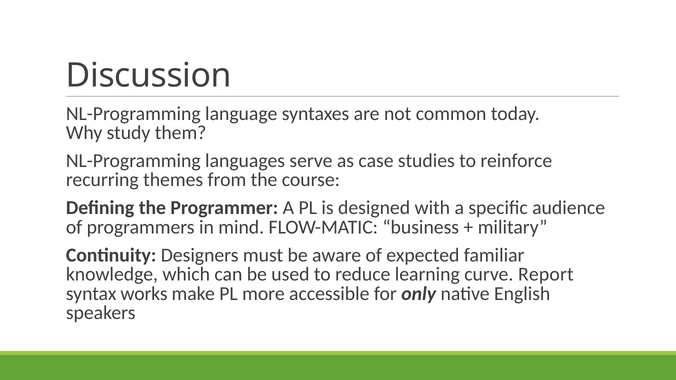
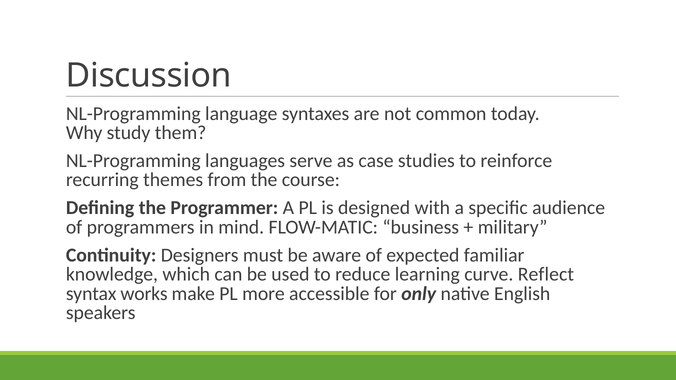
Report: Report -> Reflect (546, 275)
